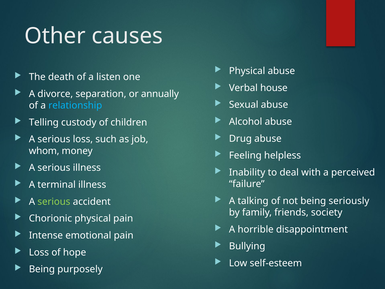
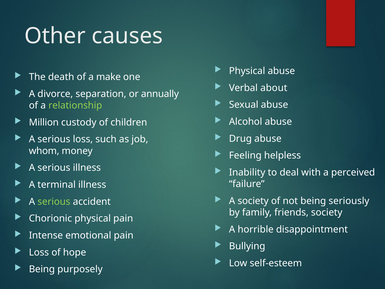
listen: listen -> make (108, 77)
house: house -> about (274, 88)
relationship colour: light blue -> light green (75, 105)
Telling: Telling -> Million (44, 122)
A talking: talking -> society (253, 201)
